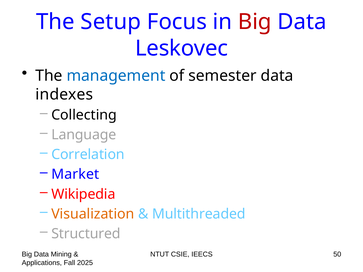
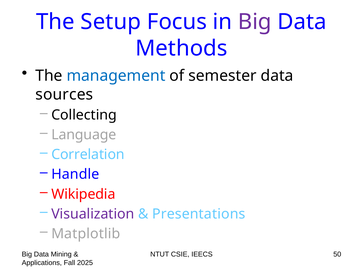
Big colour: red -> purple (255, 22)
Leskovec: Leskovec -> Methods (181, 48)
indexes: indexes -> sources (64, 95)
Market: Market -> Handle (75, 174)
Visualization colour: orange -> purple (93, 214)
Multithreaded: Multithreaded -> Presentations (199, 214)
Structured: Structured -> Matplotlib (86, 234)
